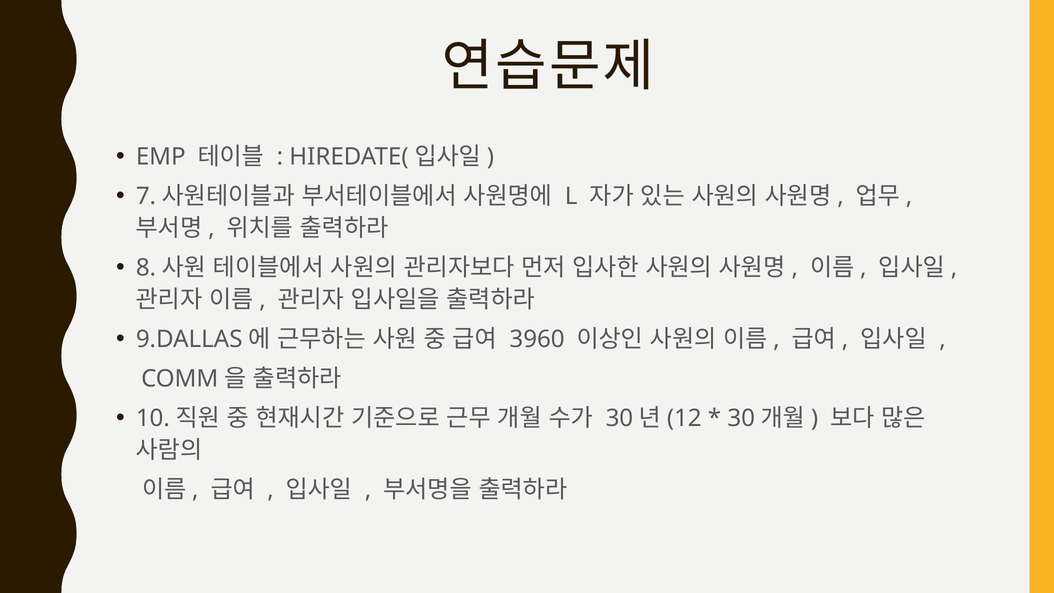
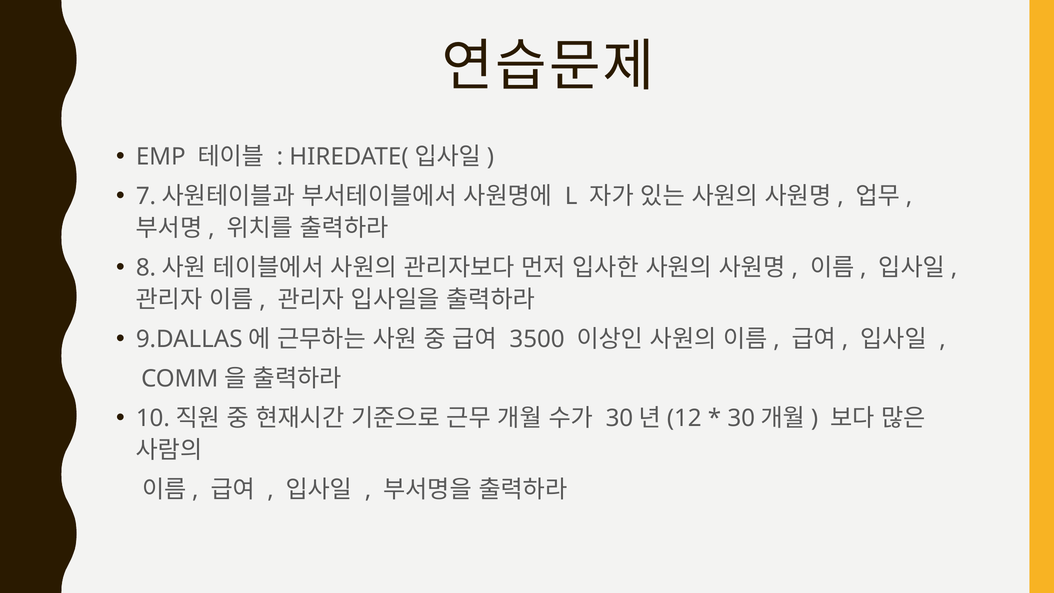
3960: 3960 -> 3500 (537, 339)
